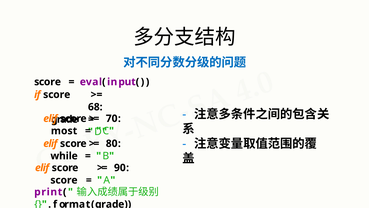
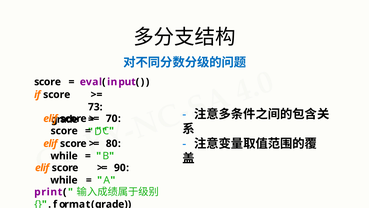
68: 68 -> 73 (95, 107)
most: most -> score (64, 131)
score: score -> while (64, 180)
